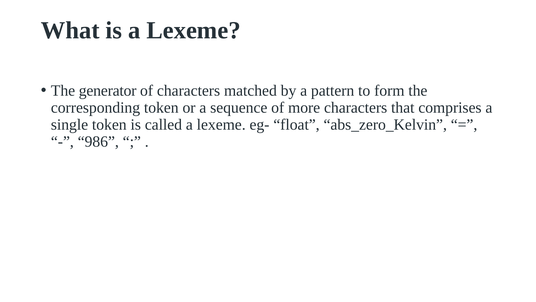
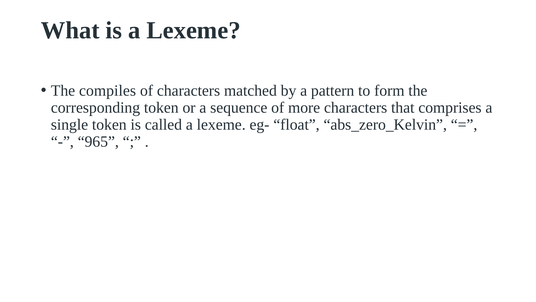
generator: generator -> compiles (108, 91)
986: 986 -> 965 (98, 141)
